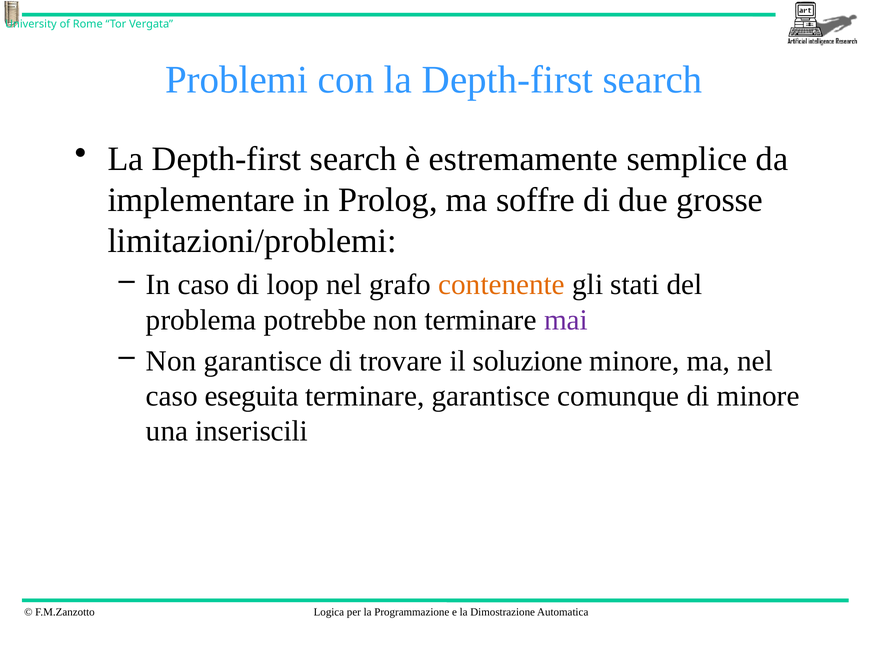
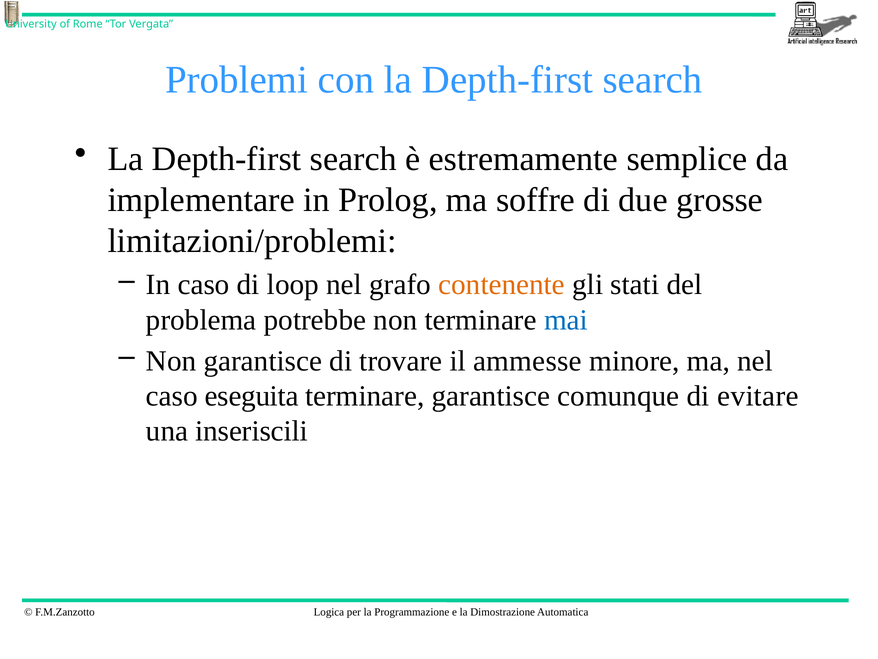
mai colour: purple -> blue (566, 320)
soluzione: soluzione -> ammesse (528, 361)
di minore: minore -> evitare (758, 396)
